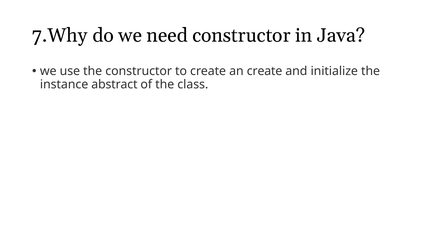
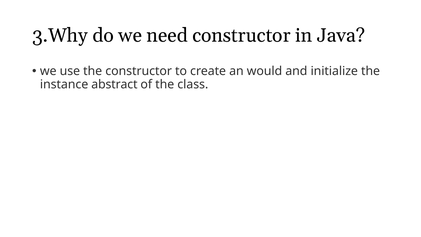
7.Why: 7.Why -> 3.Why (60, 35)
an create: create -> would (264, 71)
